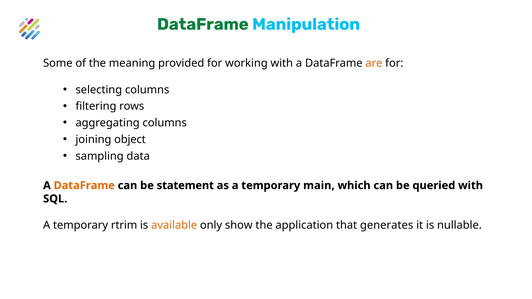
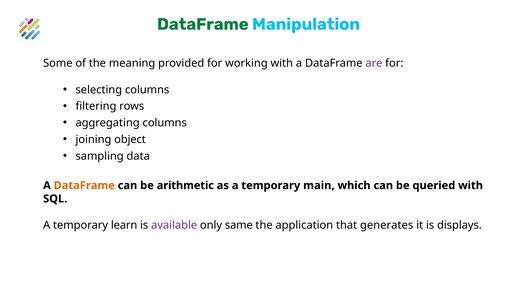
are colour: orange -> purple (374, 63)
statement: statement -> arithmetic (185, 186)
rtrim: rtrim -> learn (124, 226)
available colour: orange -> purple (174, 226)
show: show -> same (239, 226)
nullable: nullable -> displays (459, 226)
